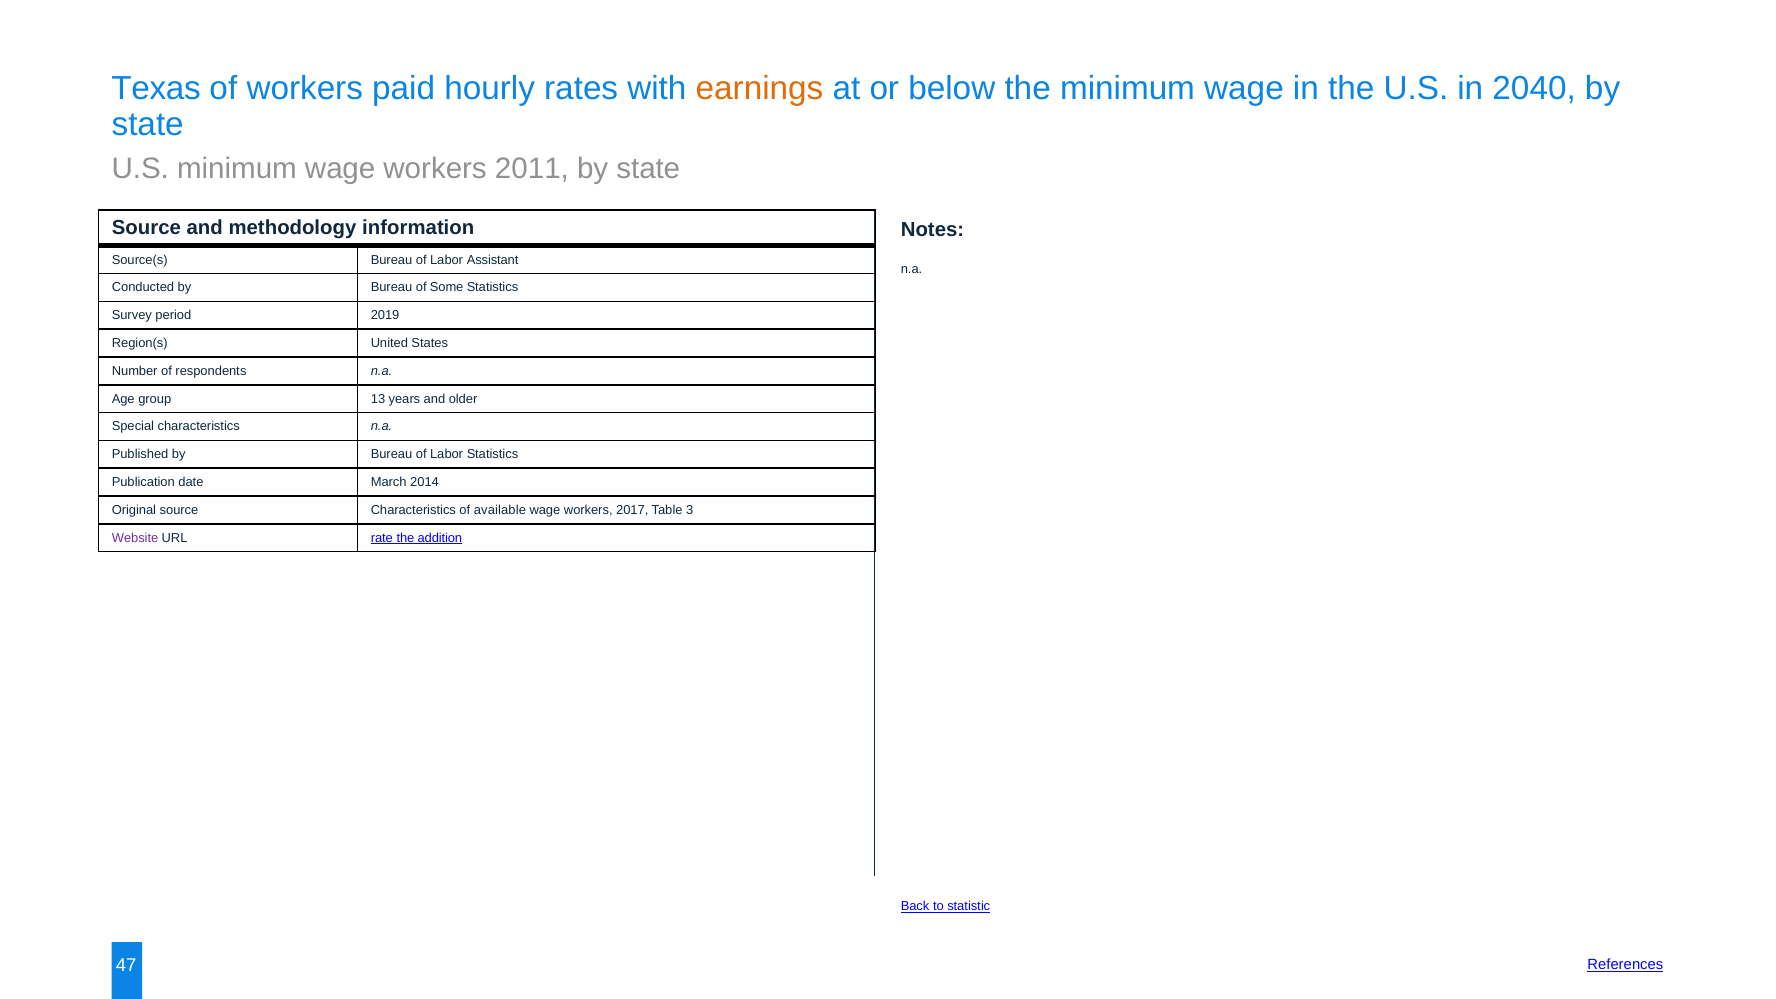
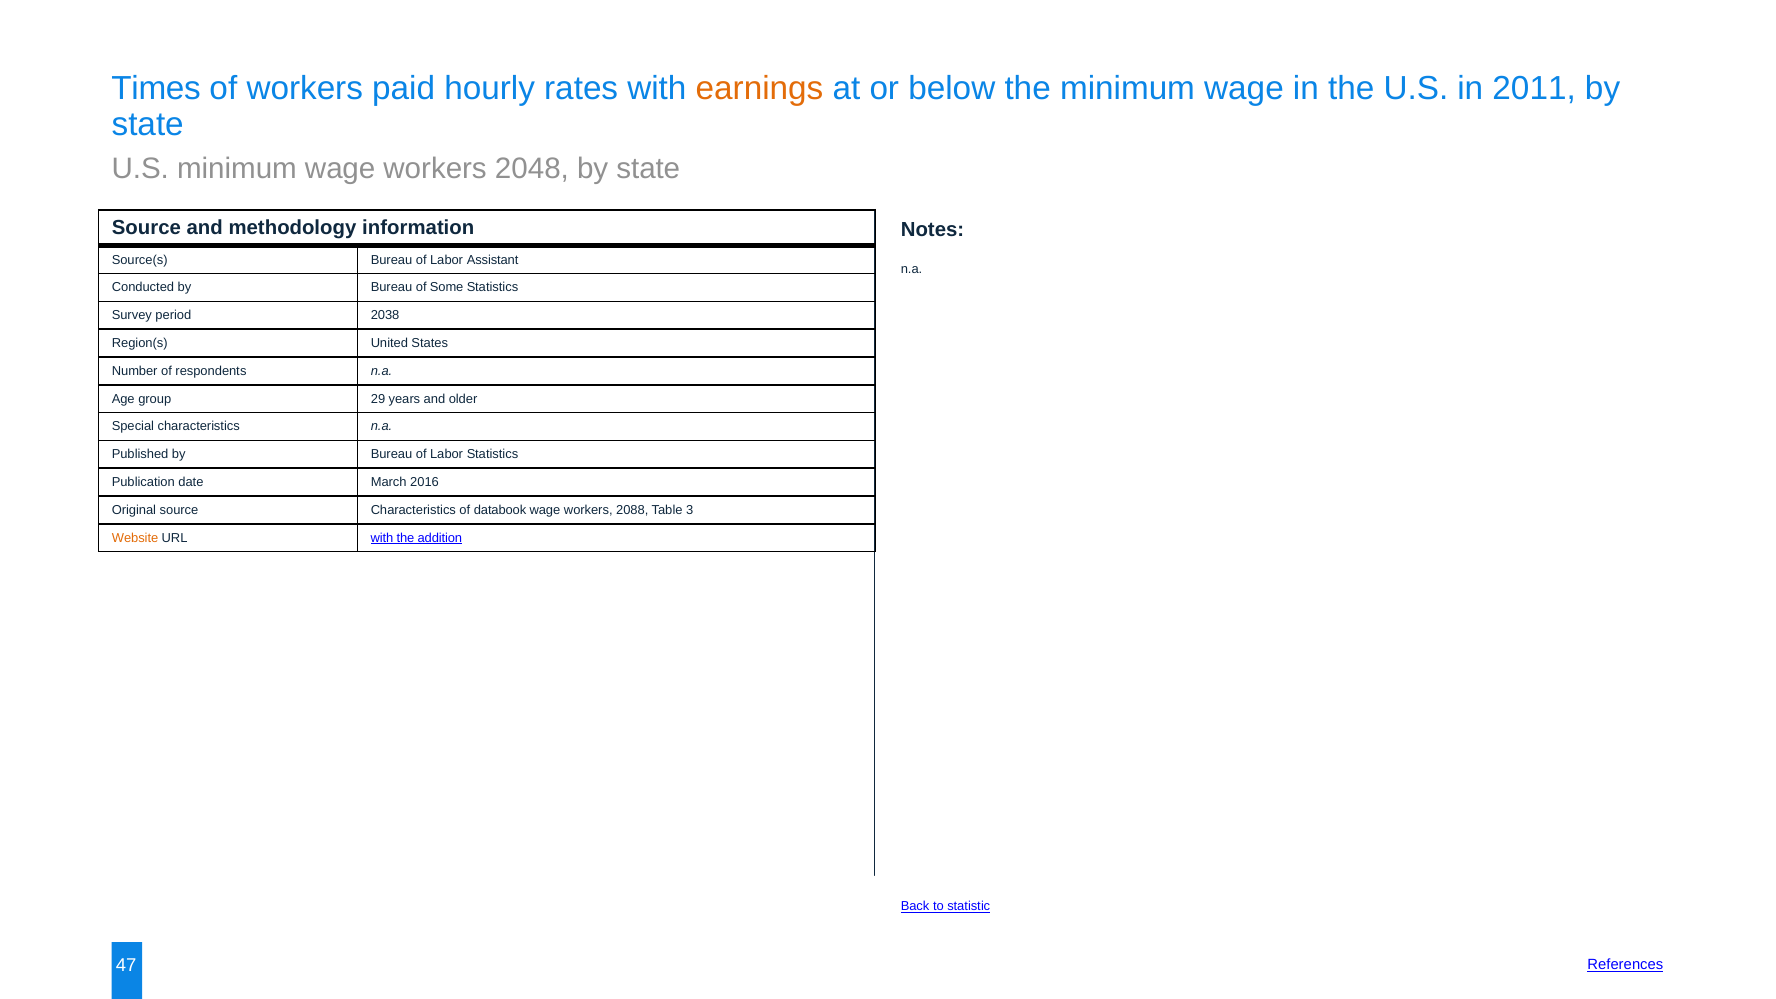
Texas: Texas -> Times (156, 88)
2040: 2040 -> 2011 (1534, 88)
2011: 2011 -> 2048 (532, 169)
2019: 2019 -> 2038 (385, 316)
13: 13 -> 29 (378, 399)
2014: 2014 -> 2016 (425, 482)
available: available -> databook (500, 510)
2017: 2017 -> 2088 (632, 510)
Website colour: purple -> orange (135, 538)
URL rate: rate -> with (382, 538)
